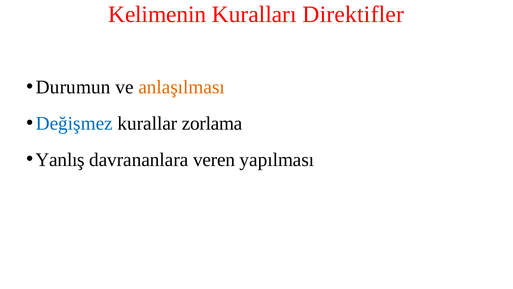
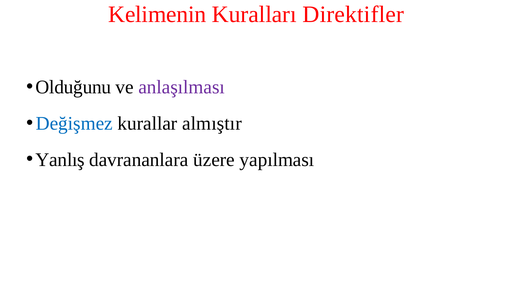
Durumun: Durumun -> Olduğunu (73, 87)
anlaşılması colour: orange -> purple (182, 87)
zorlama: zorlama -> almıştır (212, 123)
veren: veren -> üzere (214, 159)
